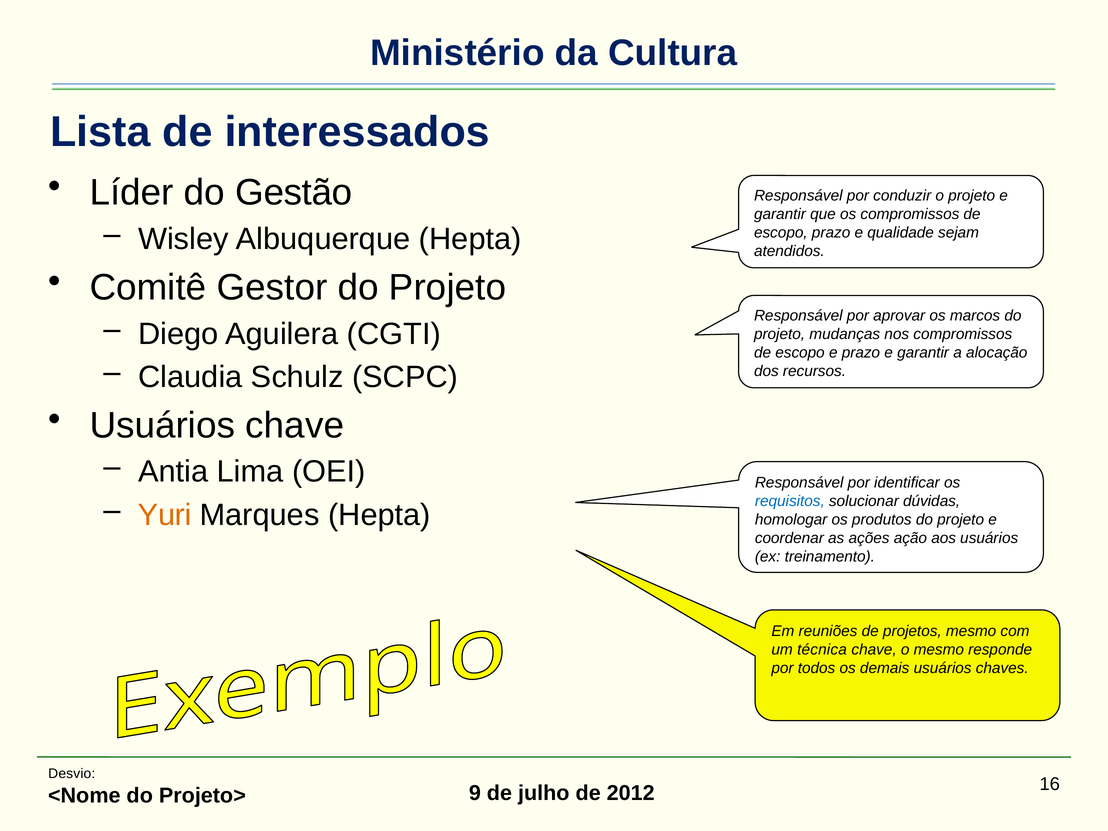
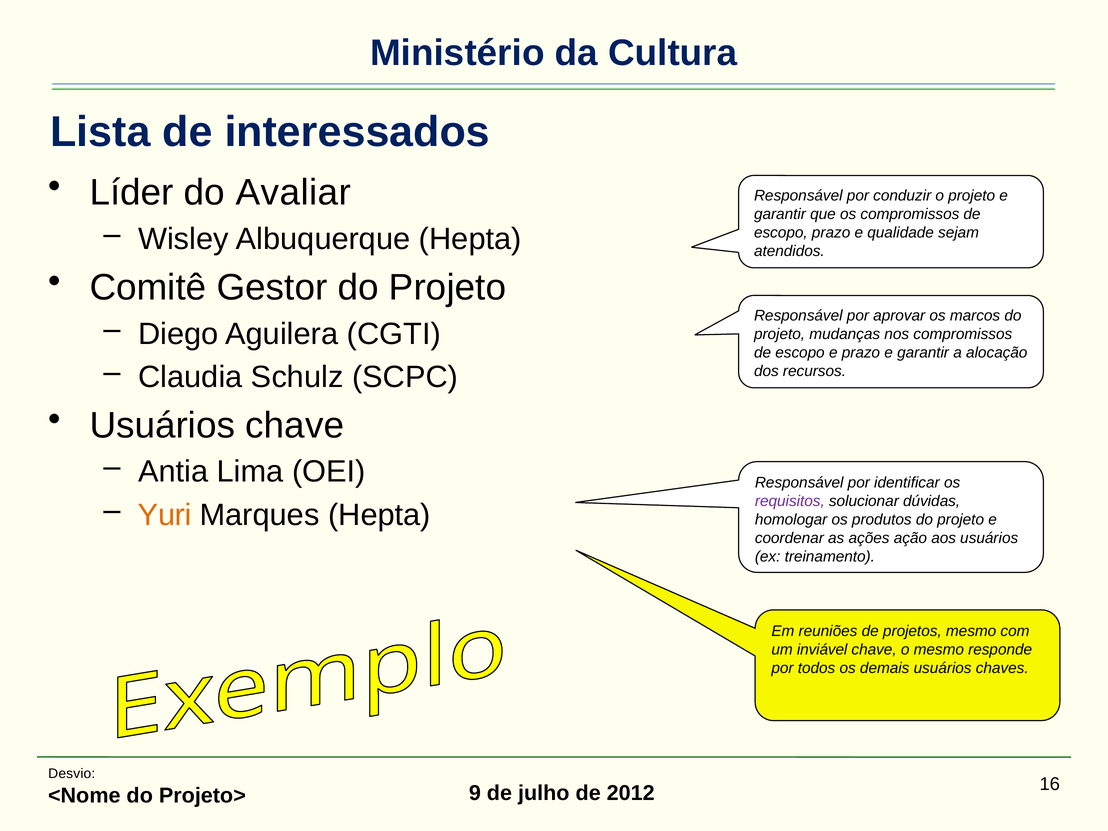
Gestão: Gestão -> Avaliar (293, 193)
requisitos colour: blue -> purple (790, 501)
técnica: técnica -> inviável (822, 649)
